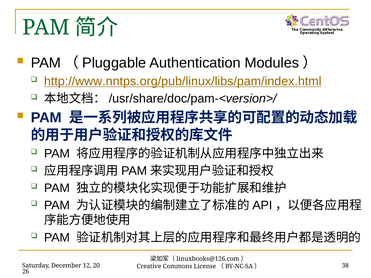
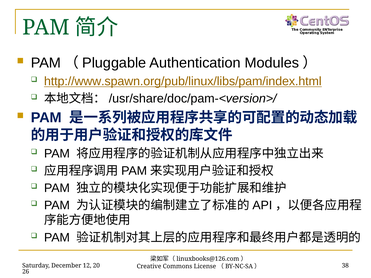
http://www.nntps.org/pub/linux/libs/pam/index.html: http://www.nntps.org/pub/linux/libs/pam/index.html -> http://www.spawn.org/pub/linux/libs/pam/index.html (183, 81)
